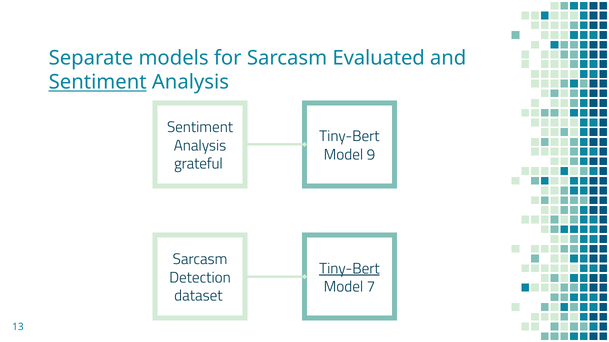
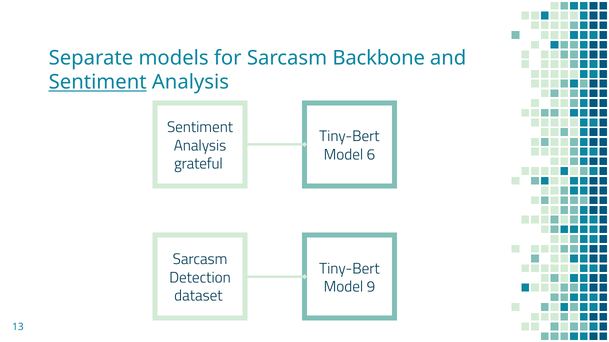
Evaluated: Evaluated -> Backbone (379, 58)
9: 9 -> 6 (371, 155)
Tiny-Bert underline: present -> none (349, 269)
7: 7 -> 9 (371, 287)
